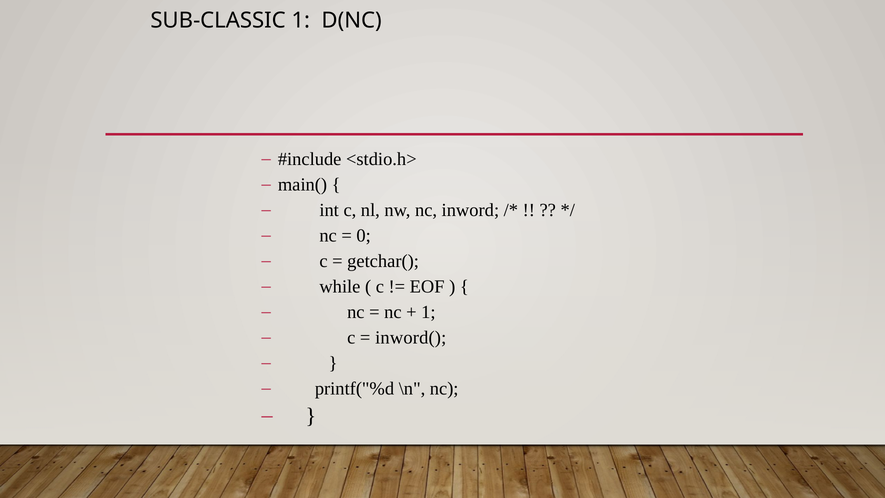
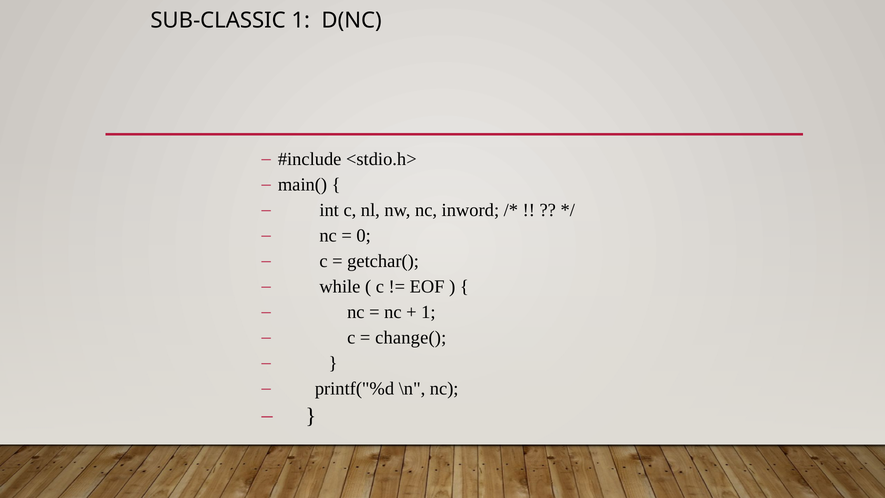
inword(: inword( -> change( (411, 338)
